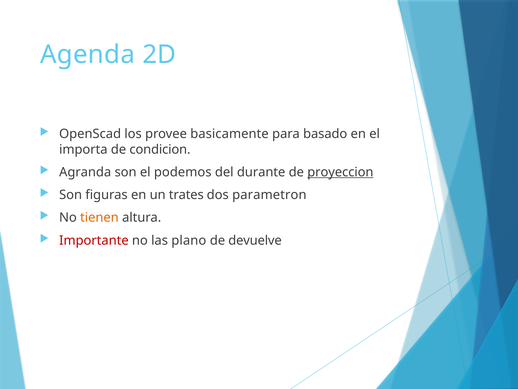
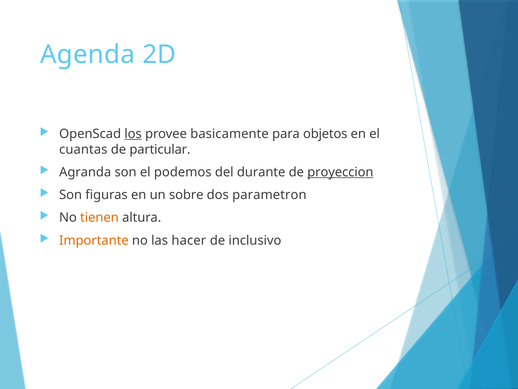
los underline: none -> present (133, 134)
basado: basado -> objetos (325, 134)
importa: importa -> cuantas (83, 149)
condicion: condicion -> particular (160, 149)
trates: trates -> sobre (186, 195)
Importante colour: red -> orange (94, 240)
plano: plano -> hacer (189, 240)
devuelve: devuelve -> inclusivo (255, 240)
